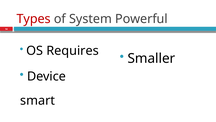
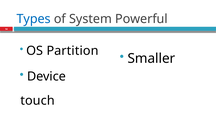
Types colour: red -> blue (34, 19)
Requires: Requires -> Partition (73, 51)
smart: smart -> touch (38, 100)
